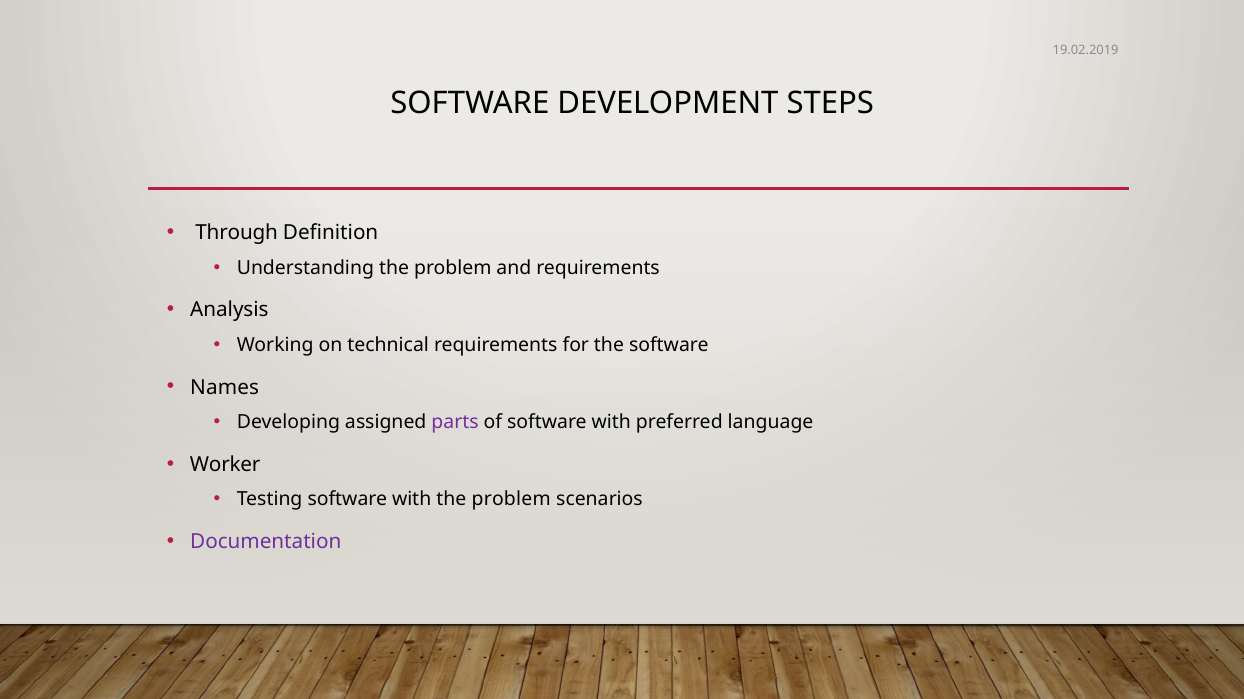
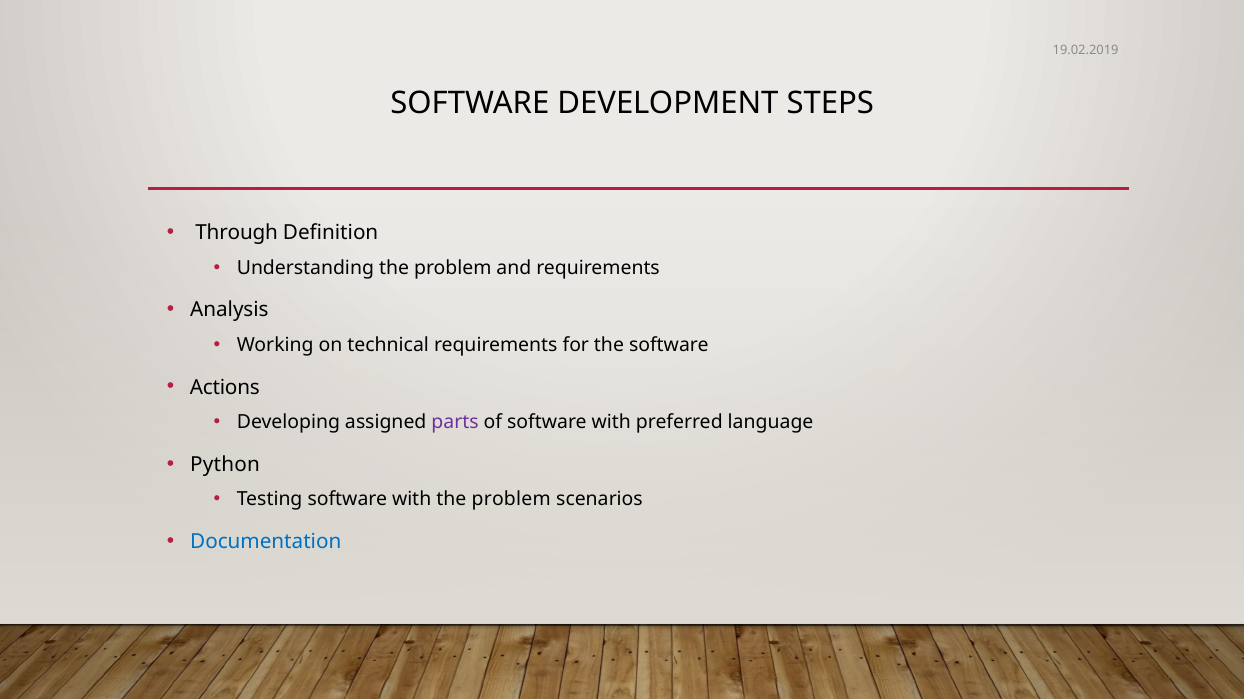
Names: Names -> Actions (225, 388)
Worker: Worker -> Python (225, 465)
Documentation colour: purple -> blue (266, 542)
